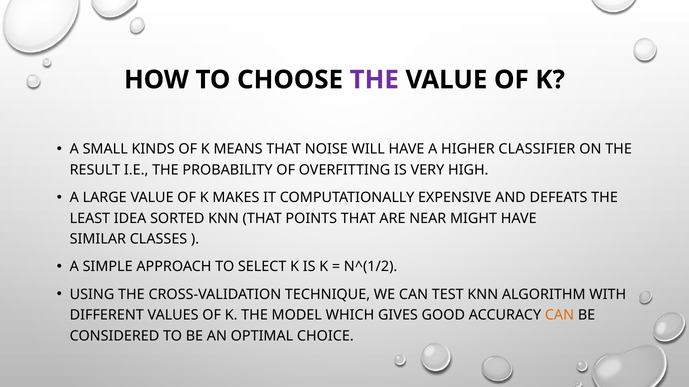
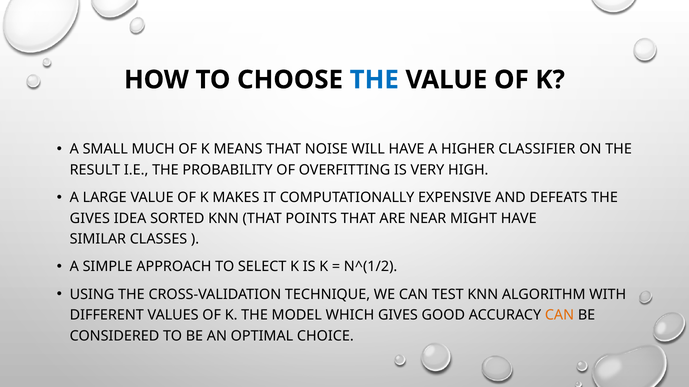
THE colour: purple -> blue (374, 80)
KINDS: KINDS -> MUCH (153, 149)
LEAST: LEAST -> GIVES (90, 219)
